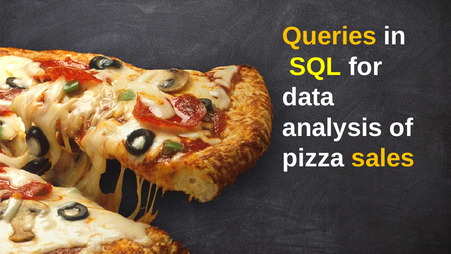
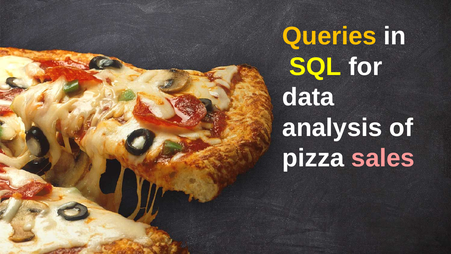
sales colour: yellow -> pink (383, 158)
